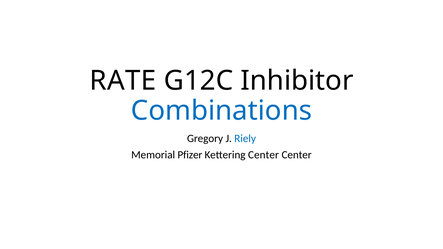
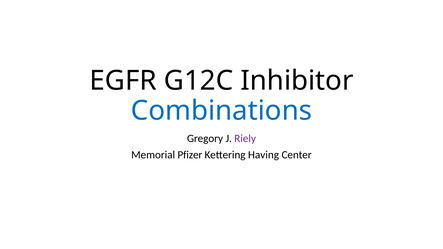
RATE: RATE -> EGFR (123, 81)
Riely colour: blue -> purple (245, 138)
Kettering Center: Center -> Having (264, 155)
